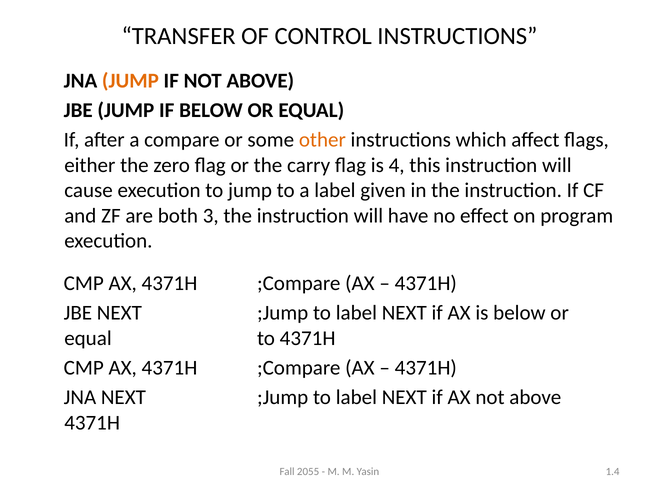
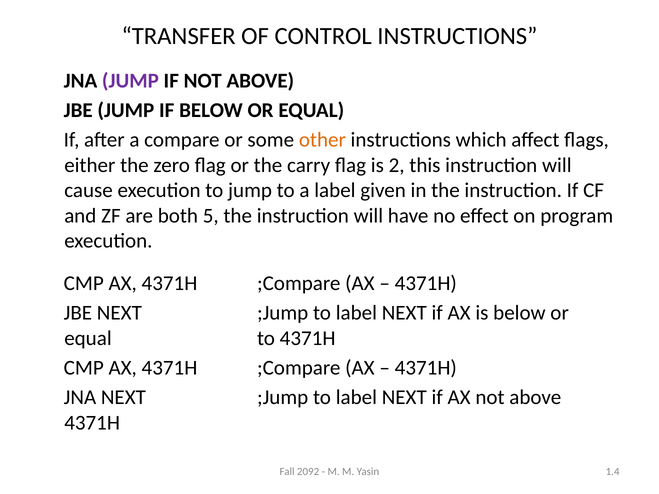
JUMP colour: orange -> purple (130, 81)
4: 4 -> 2 (397, 165)
3: 3 -> 5 (211, 216)
2055: 2055 -> 2092 (308, 472)
